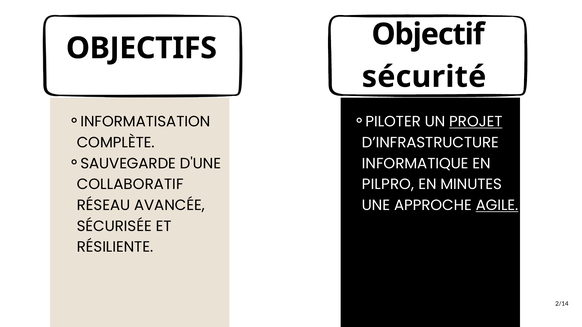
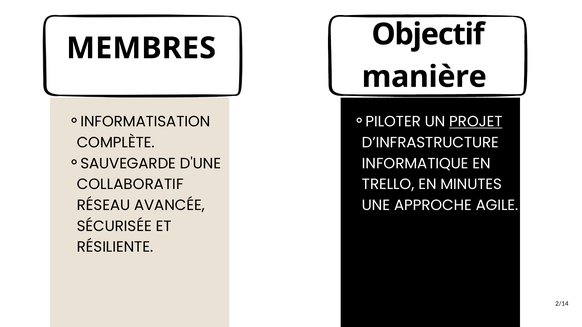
OBJECTIFS: OBJECTIFS -> MEMBRES (141, 48)
sécurité: sécurité -> manière (424, 77)
PILPRO: PILPRO -> TRELLO (388, 185)
AGILE underline: present -> none (497, 205)
